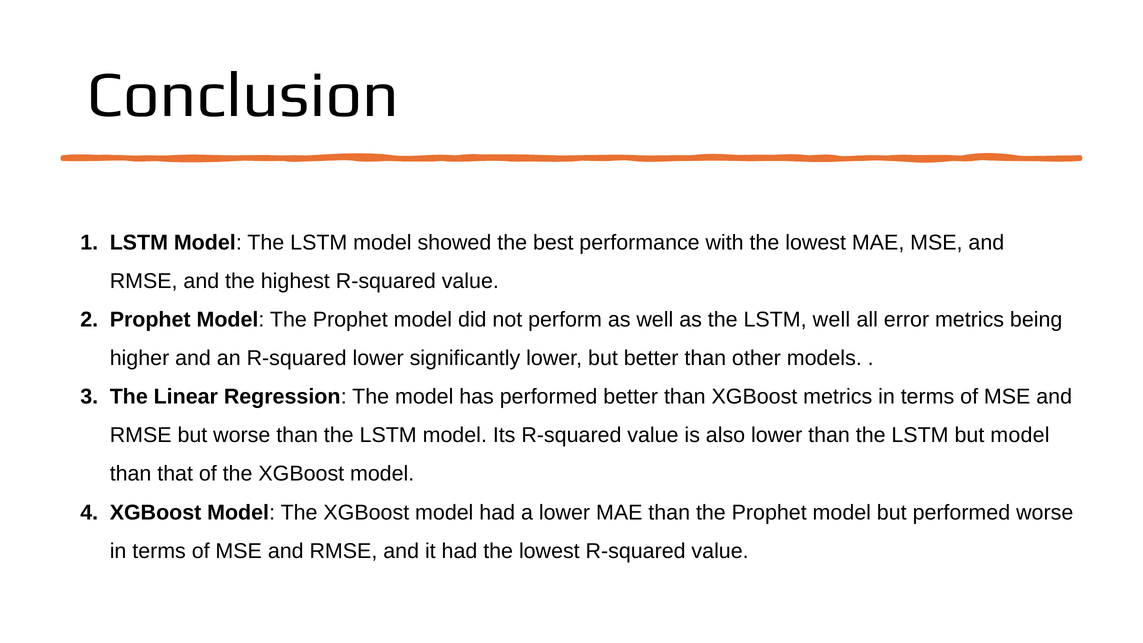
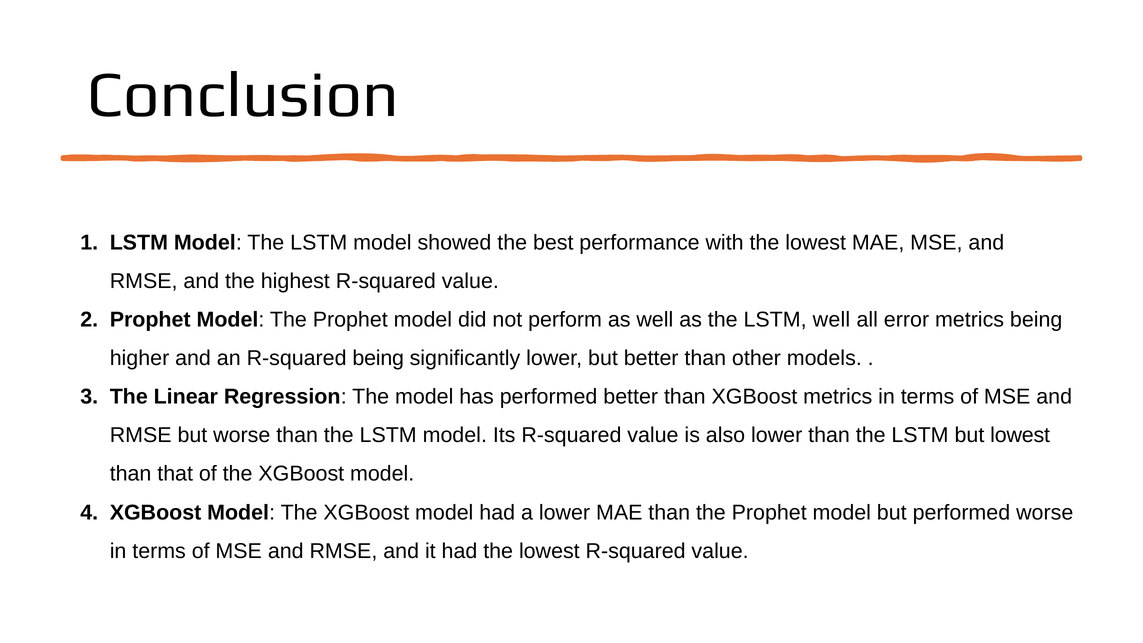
R-squared lower: lower -> being (378, 358)
but model: model -> lowest (1020, 435)
